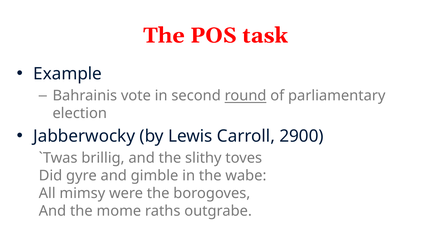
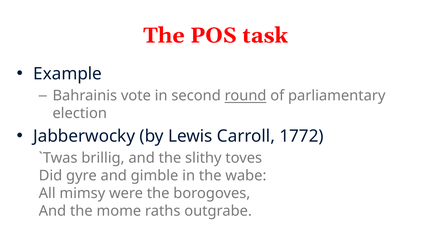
2900: 2900 -> 1772 (302, 136)
